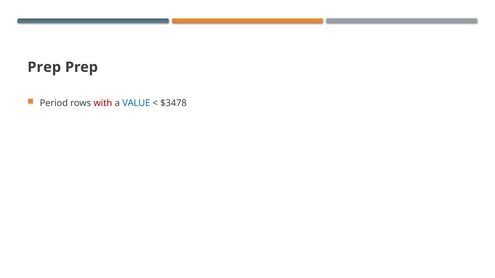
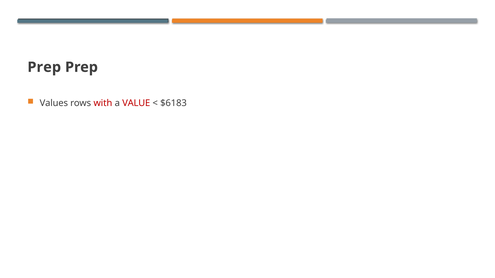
Period: Period -> Values (54, 103)
VALUE colour: blue -> red (136, 103)
$3478: $3478 -> $6183 (174, 103)
